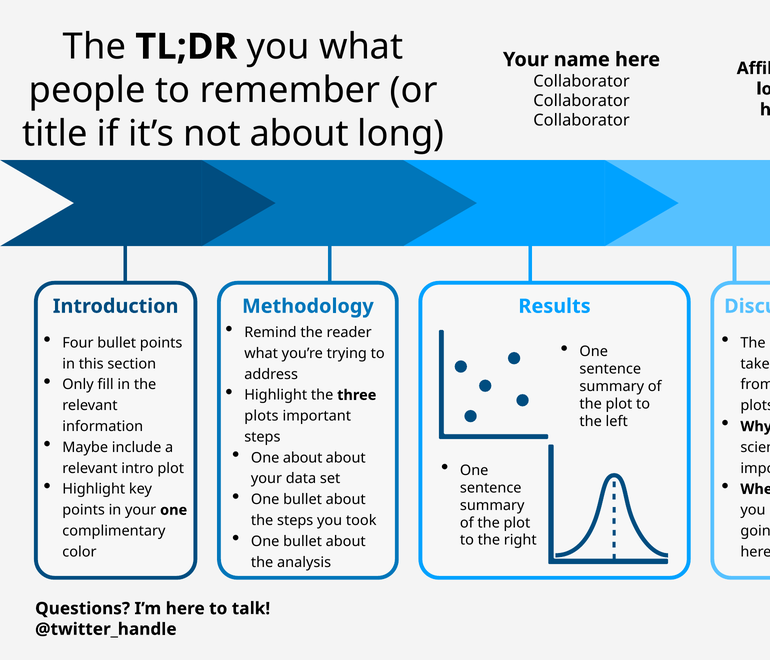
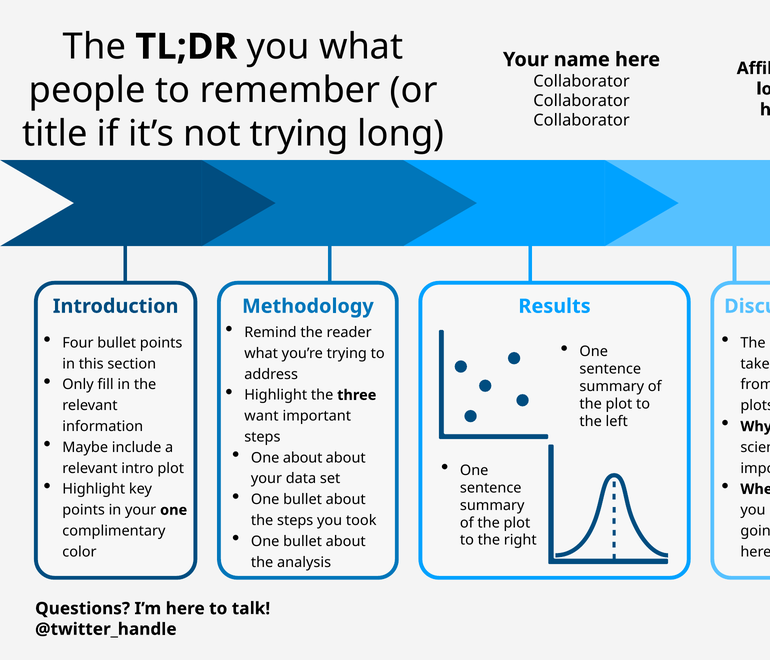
not about: about -> trying (299, 134)
plots: plots -> want (261, 416)
